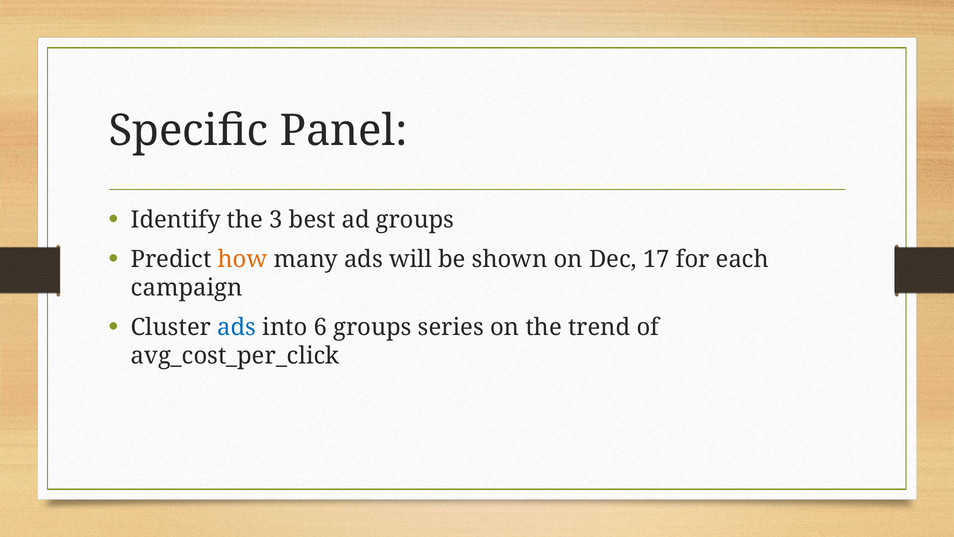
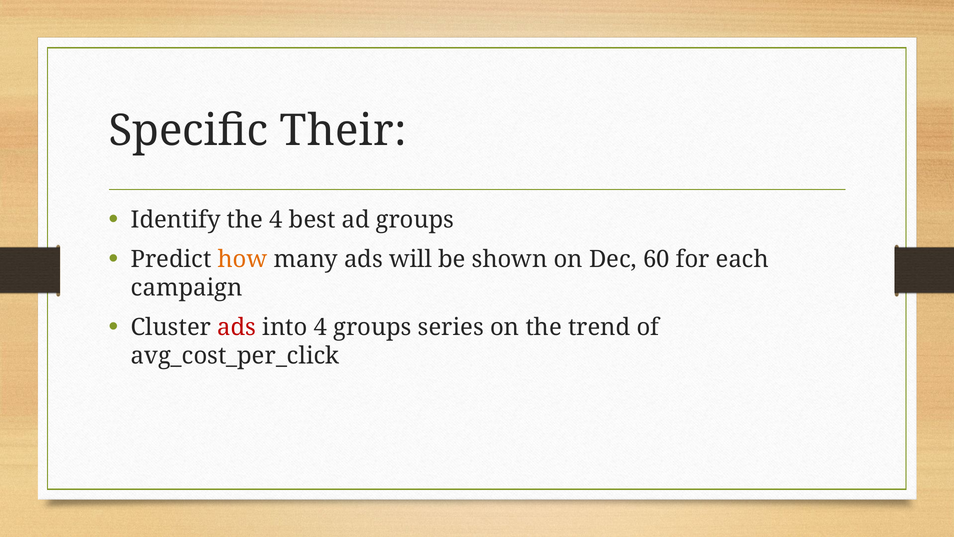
Panel: Panel -> Their (343, 131)
the 3: 3 -> 4 (276, 220)
17: 17 -> 60 (656, 259)
ads colour: blue -> red (237, 327)
into 6: 6 -> 4 (320, 327)
